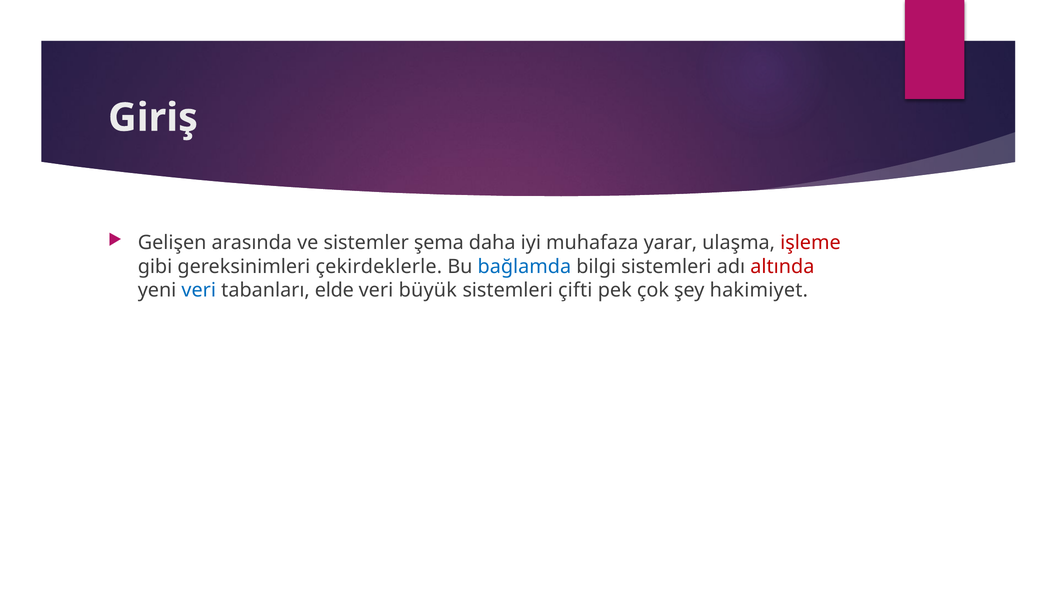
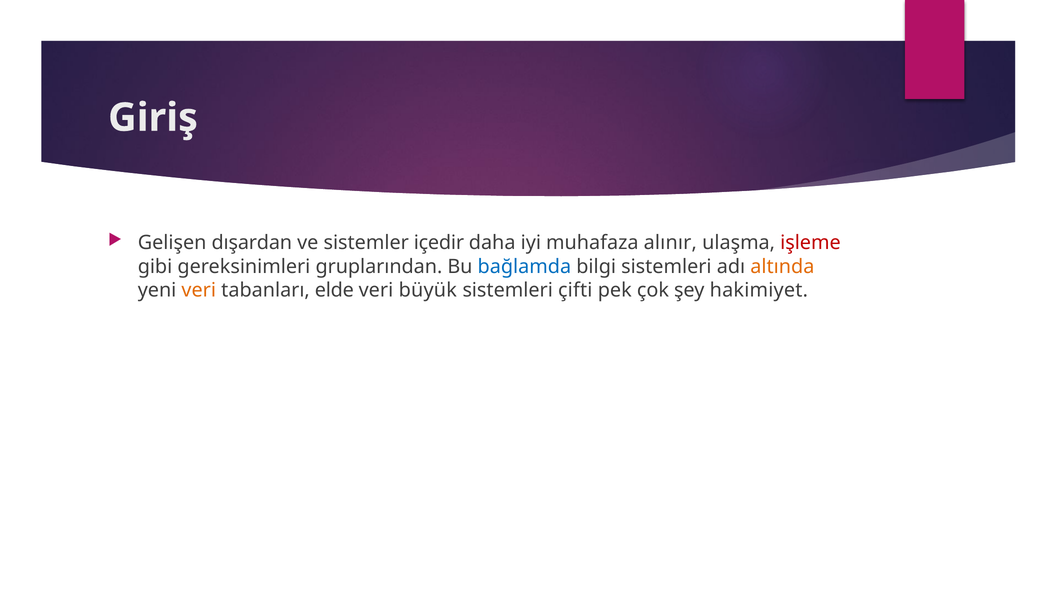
arasında: arasında -> dışardan (252, 243)
şema: şema -> içedir (439, 243)
yarar: yarar -> alınır (670, 243)
çekirdeklerle: çekirdeklerle -> gruplarından (379, 267)
altında colour: red -> orange (782, 267)
veri colour: blue -> orange (199, 291)
